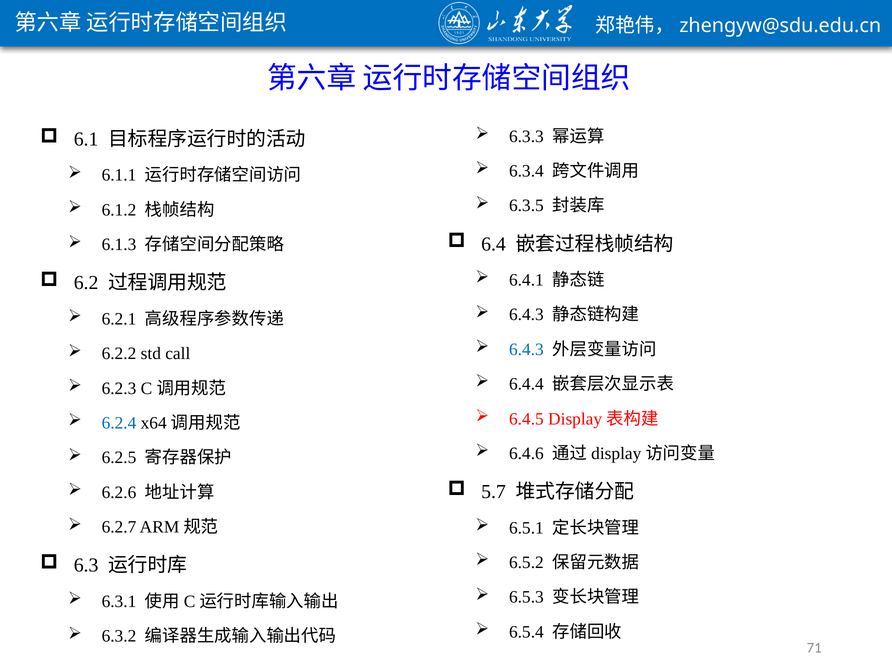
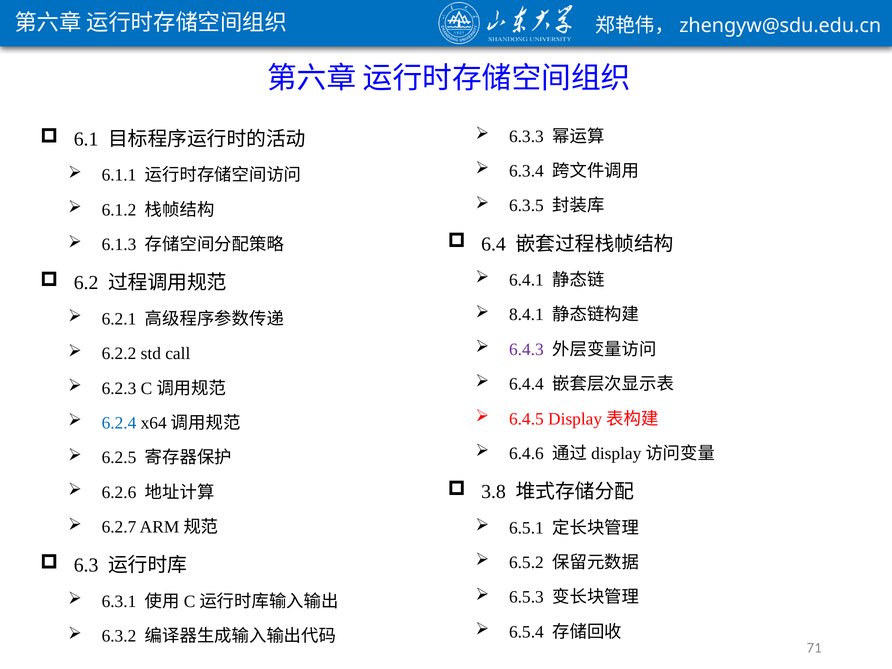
6.4.3: 6.4.3 -> 8.4.1 (526, 315)
6.4.3 colour: blue -> purple (526, 349)
5.7: 5.7 -> 3.8 (494, 492)
